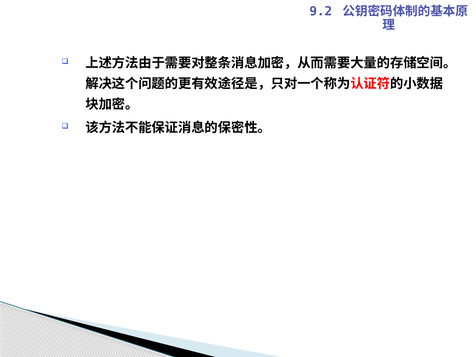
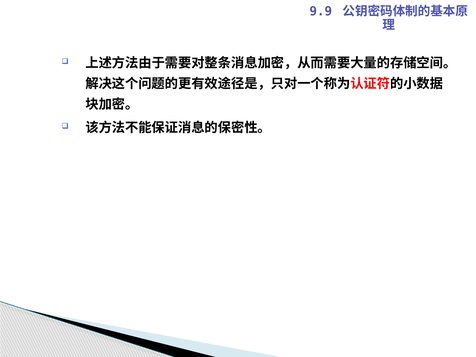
9.2: 9.2 -> 9.9 (321, 11)
